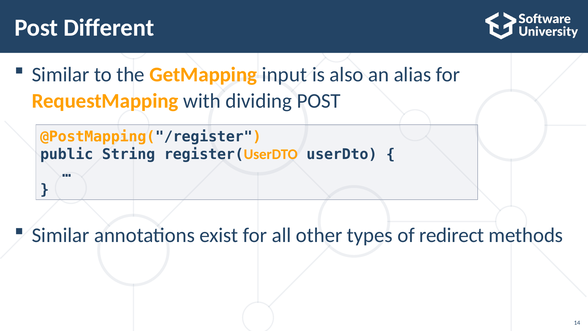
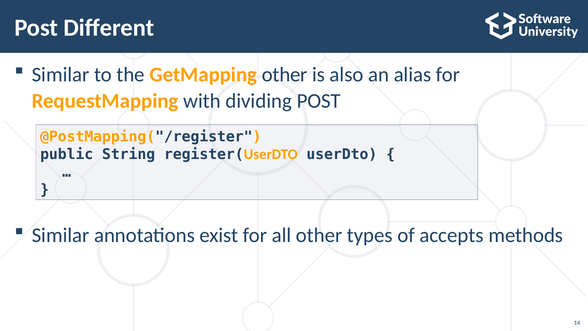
GetMapping input: input -> other (285, 75)
redirect: redirect -> accepts (452, 235)
